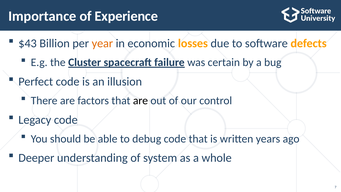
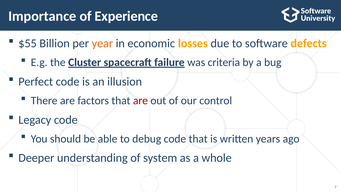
$43: $43 -> $55 (28, 43)
certain: certain -> criteria (224, 62)
are colour: black -> red (140, 101)
